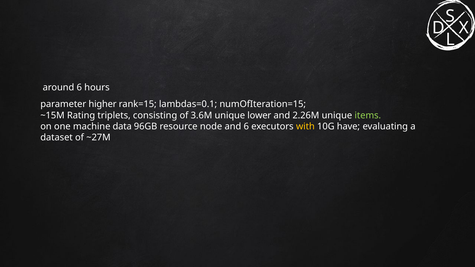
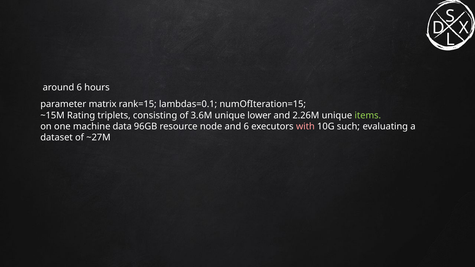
higher: higher -> matrix (103, 104)
with colour: yellow -> pink (305, 127)
have: have -> such (348, 127)
